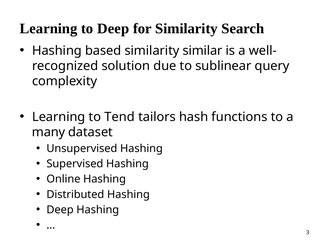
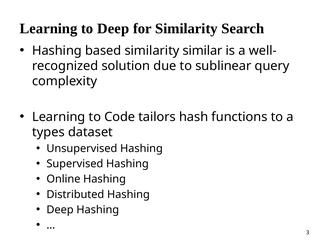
Tend: Tend -> Code (120, 117)
many: many -> types (48, 133)
